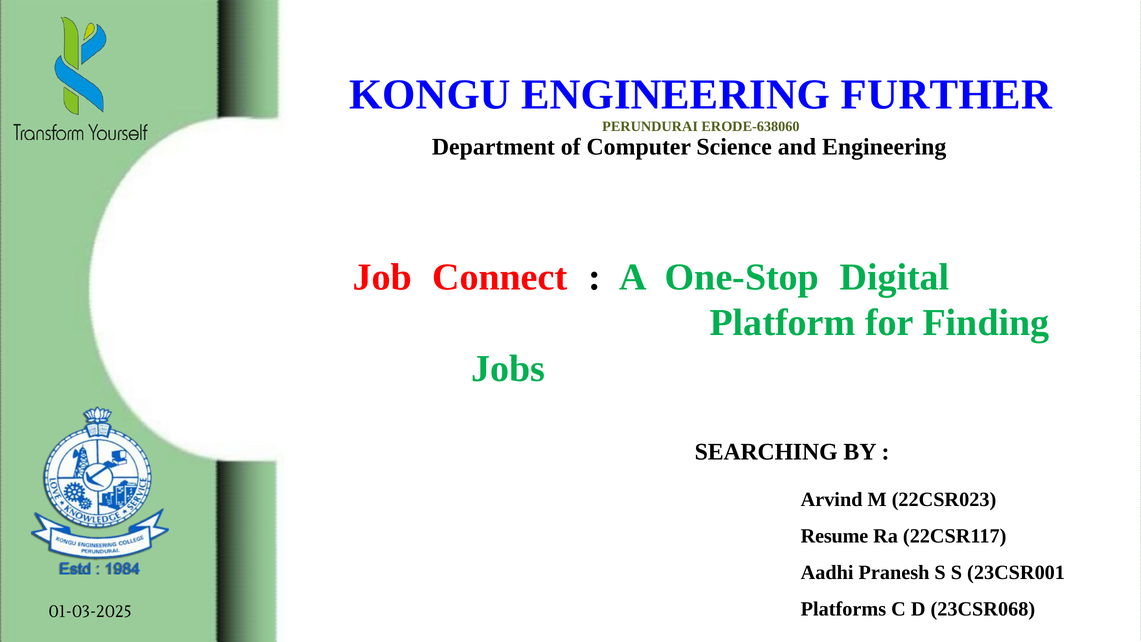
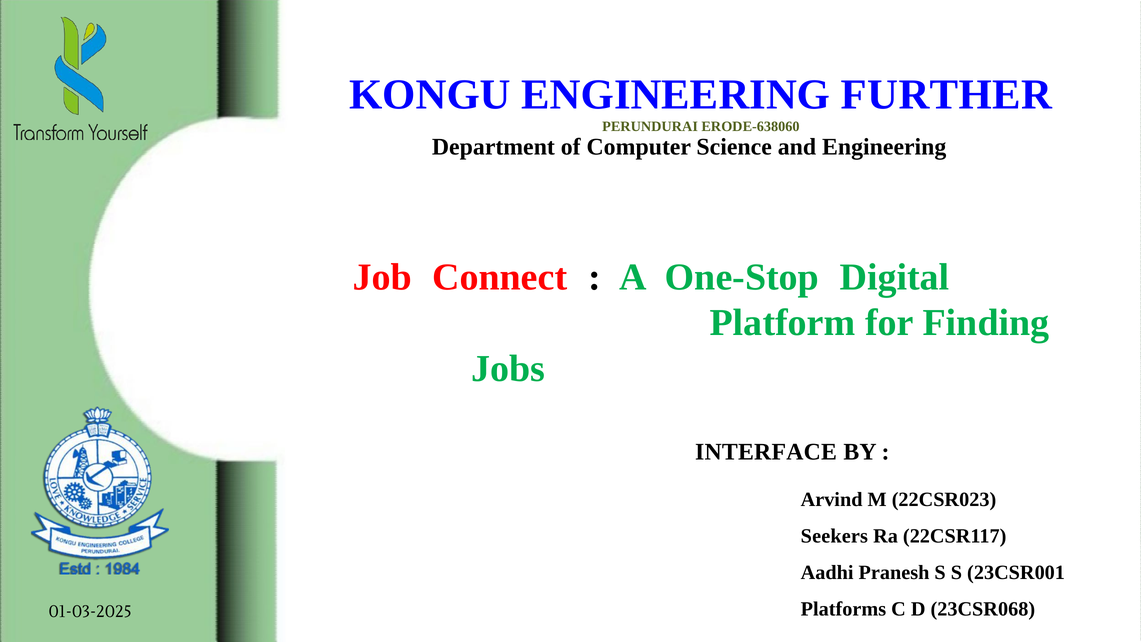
SEARCHING: SEARCHING -> INTERFACE (766, 452)
Resume: Resume -> Seekers (834, 536)
